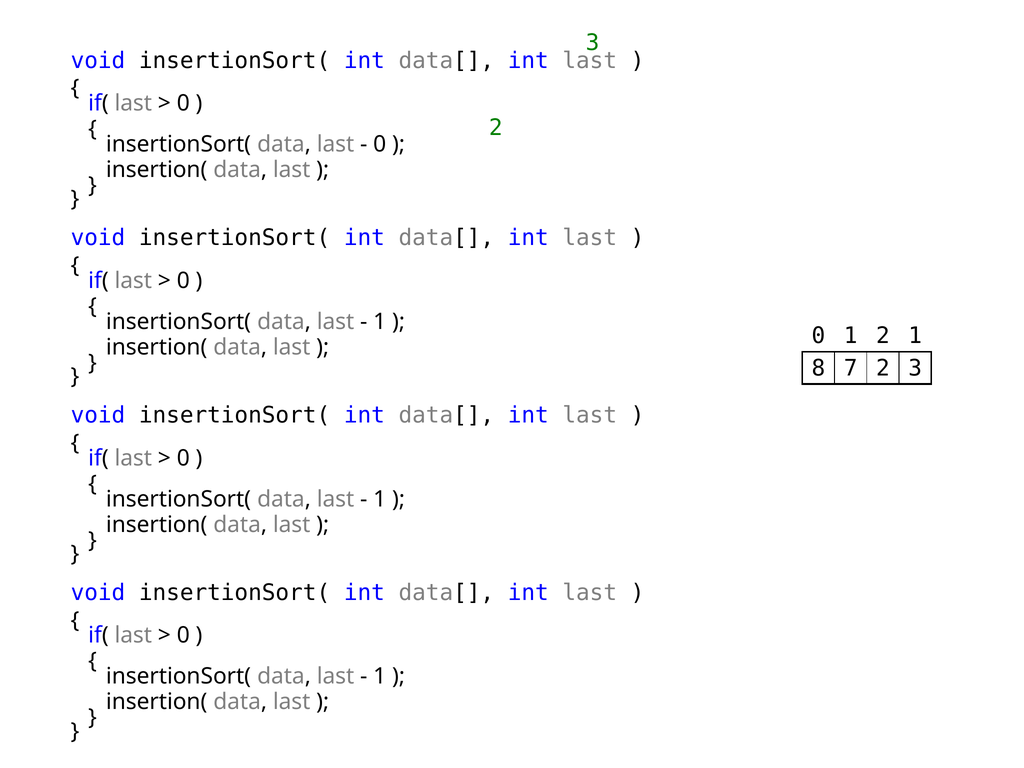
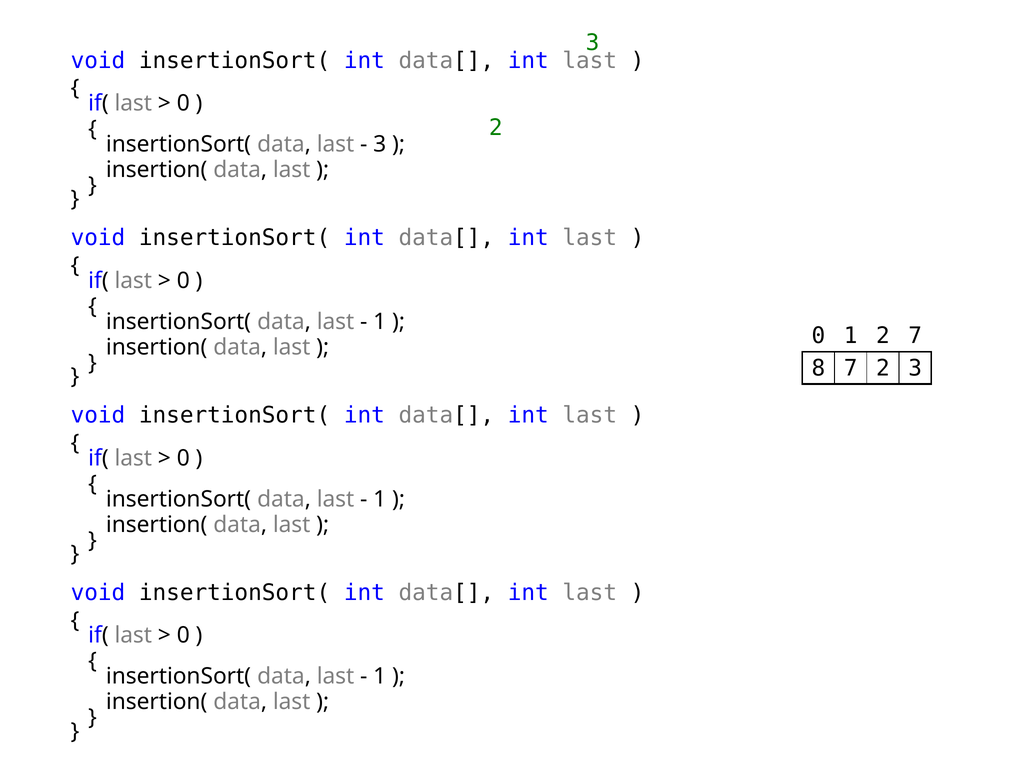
0: 0 -> 3 (380, 144)
2 1: 1 -> 7 (915, 336)
